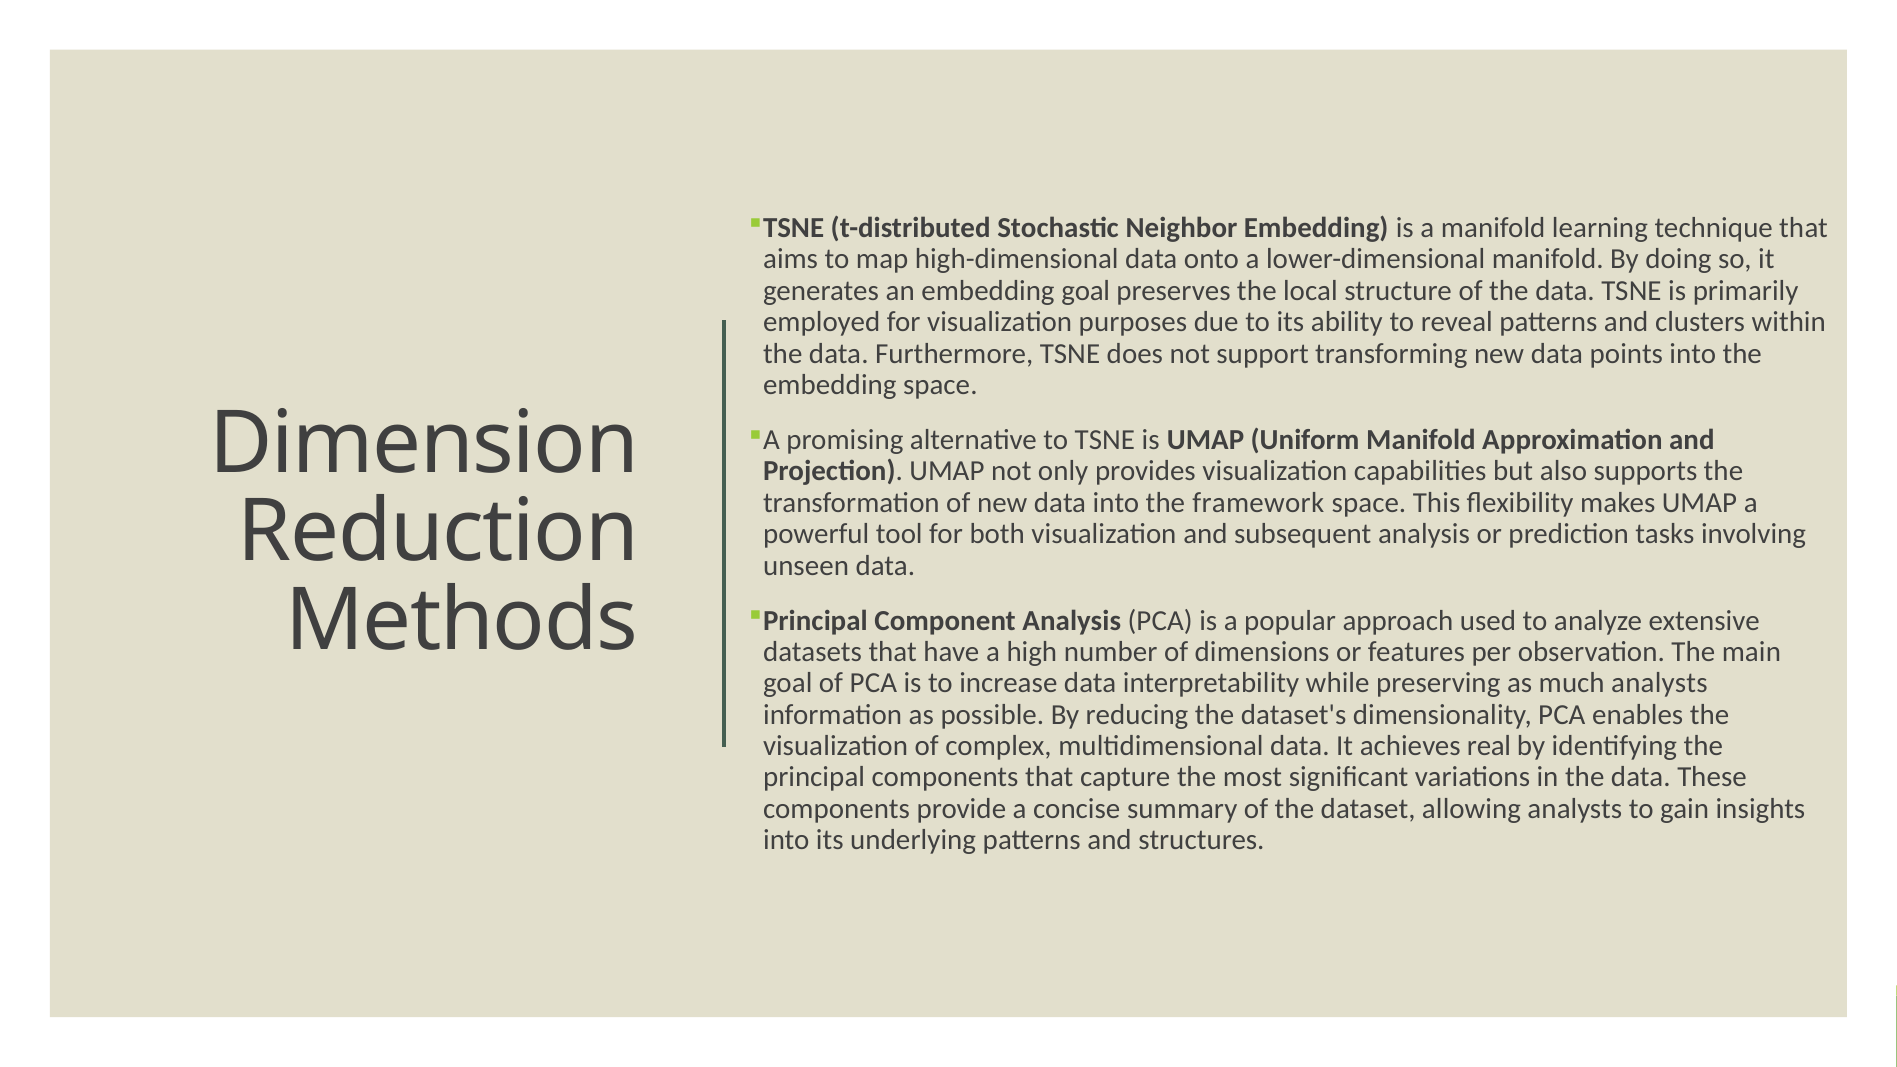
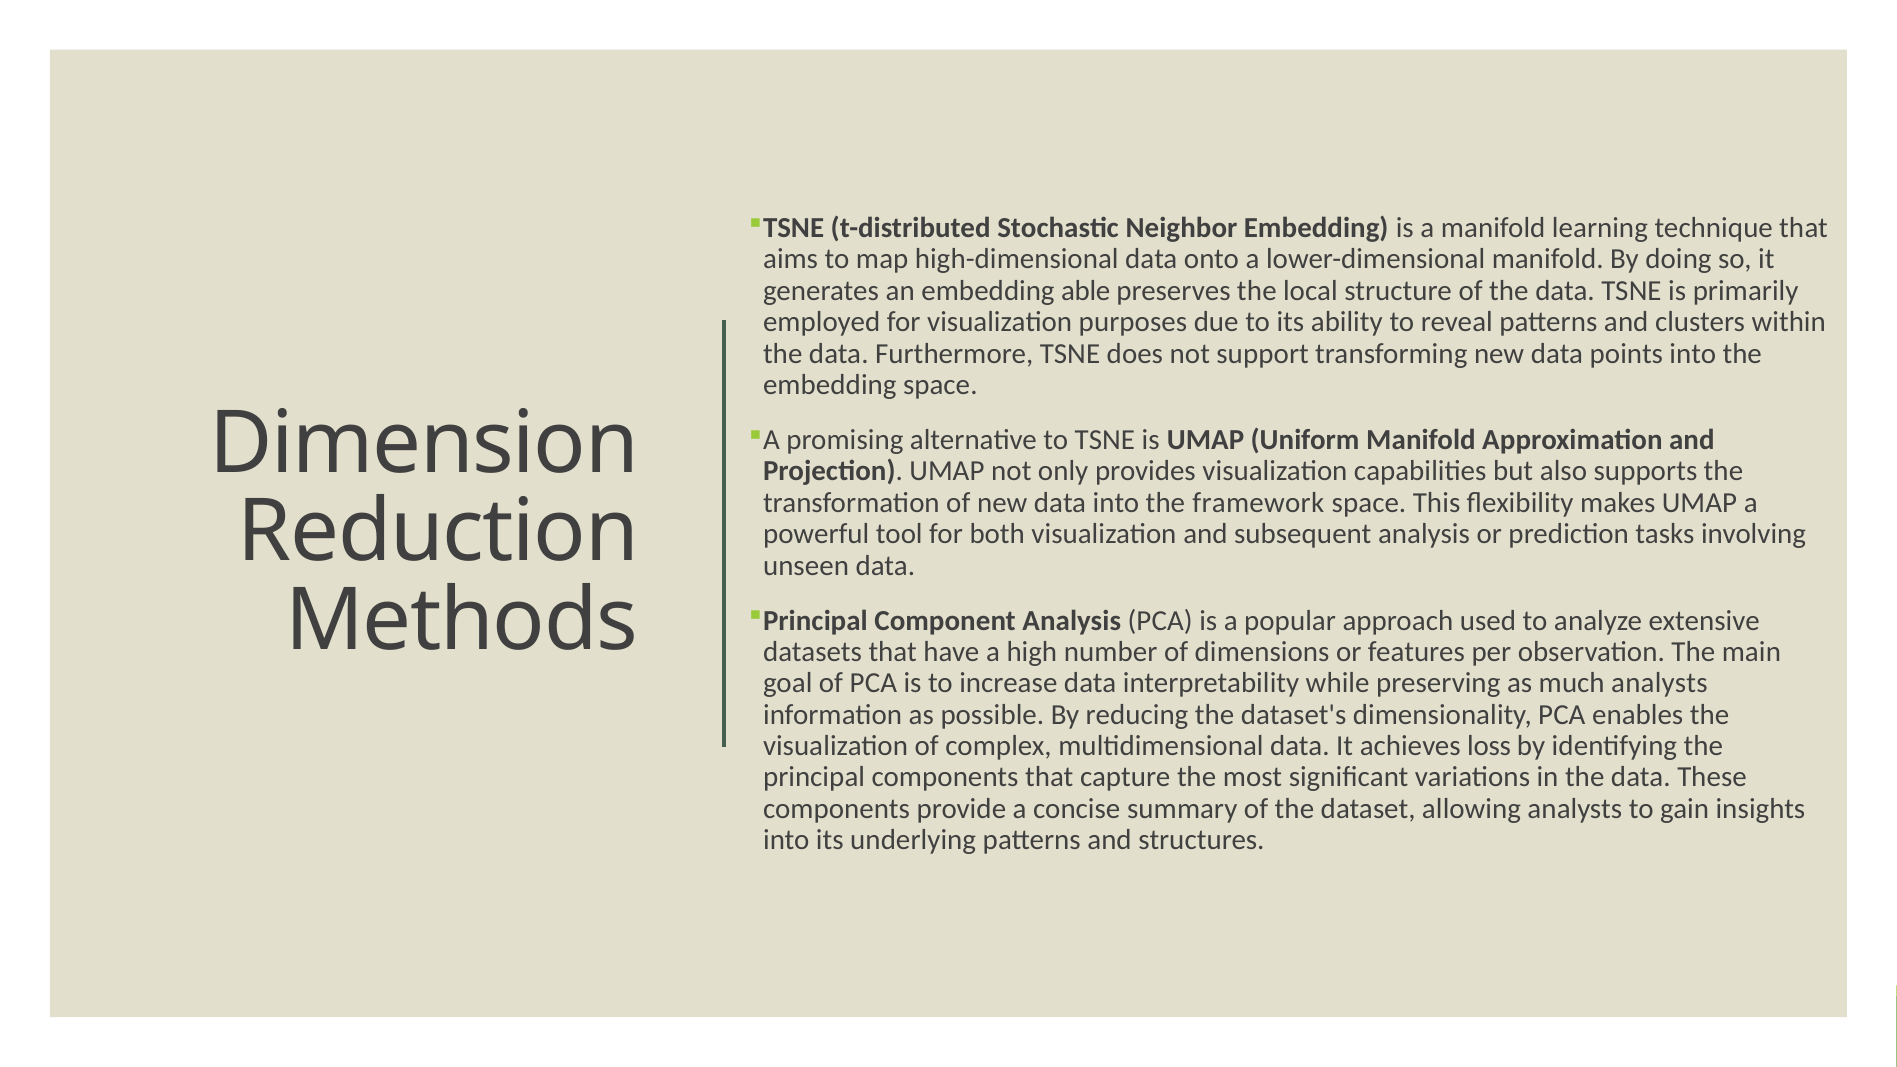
embedding goal: goal -> able (1086, 291)
real: real -> loss (1489, 746)
